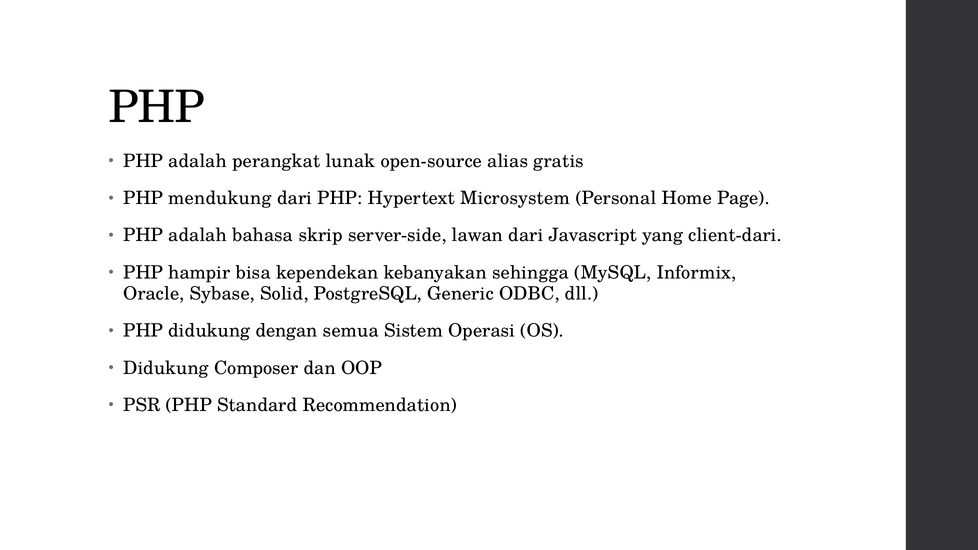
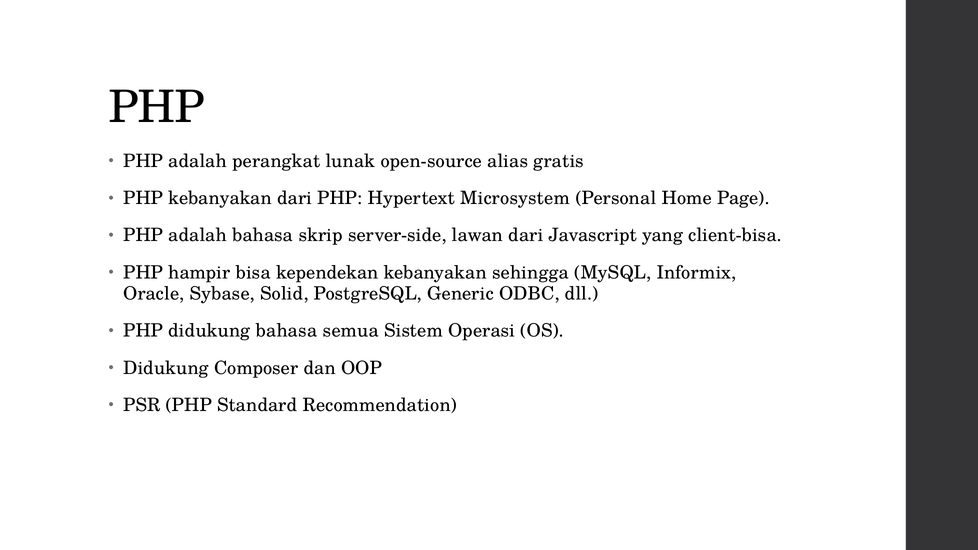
PHP mendukung: mendukung -> kebanyakan (220, 198)
client-dari: client-dari -> client-bisa (735, 235)
didukung dengan: dengan -> bahasa (287, 331)
